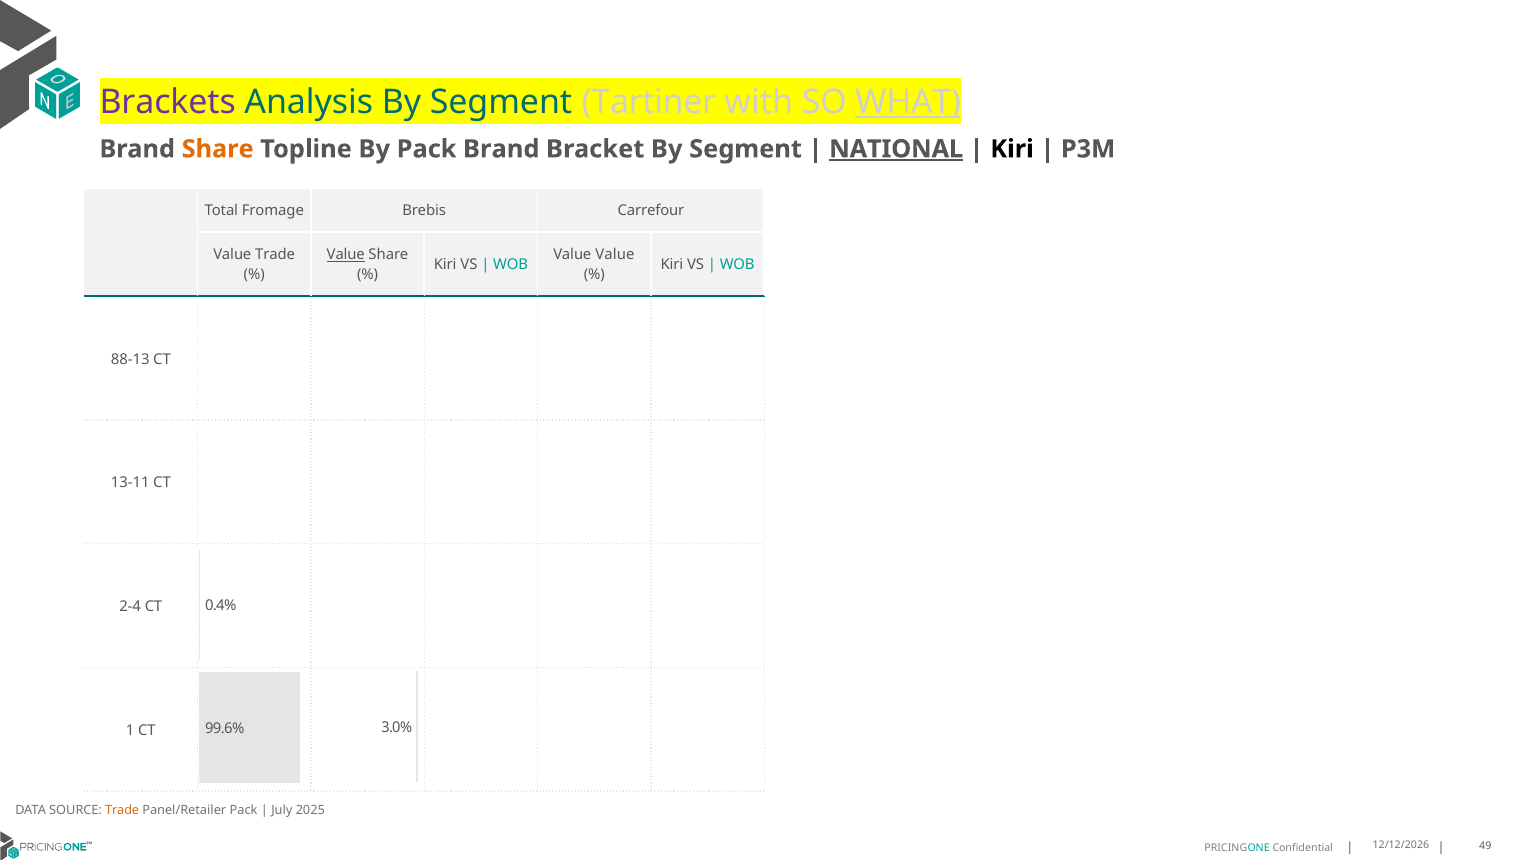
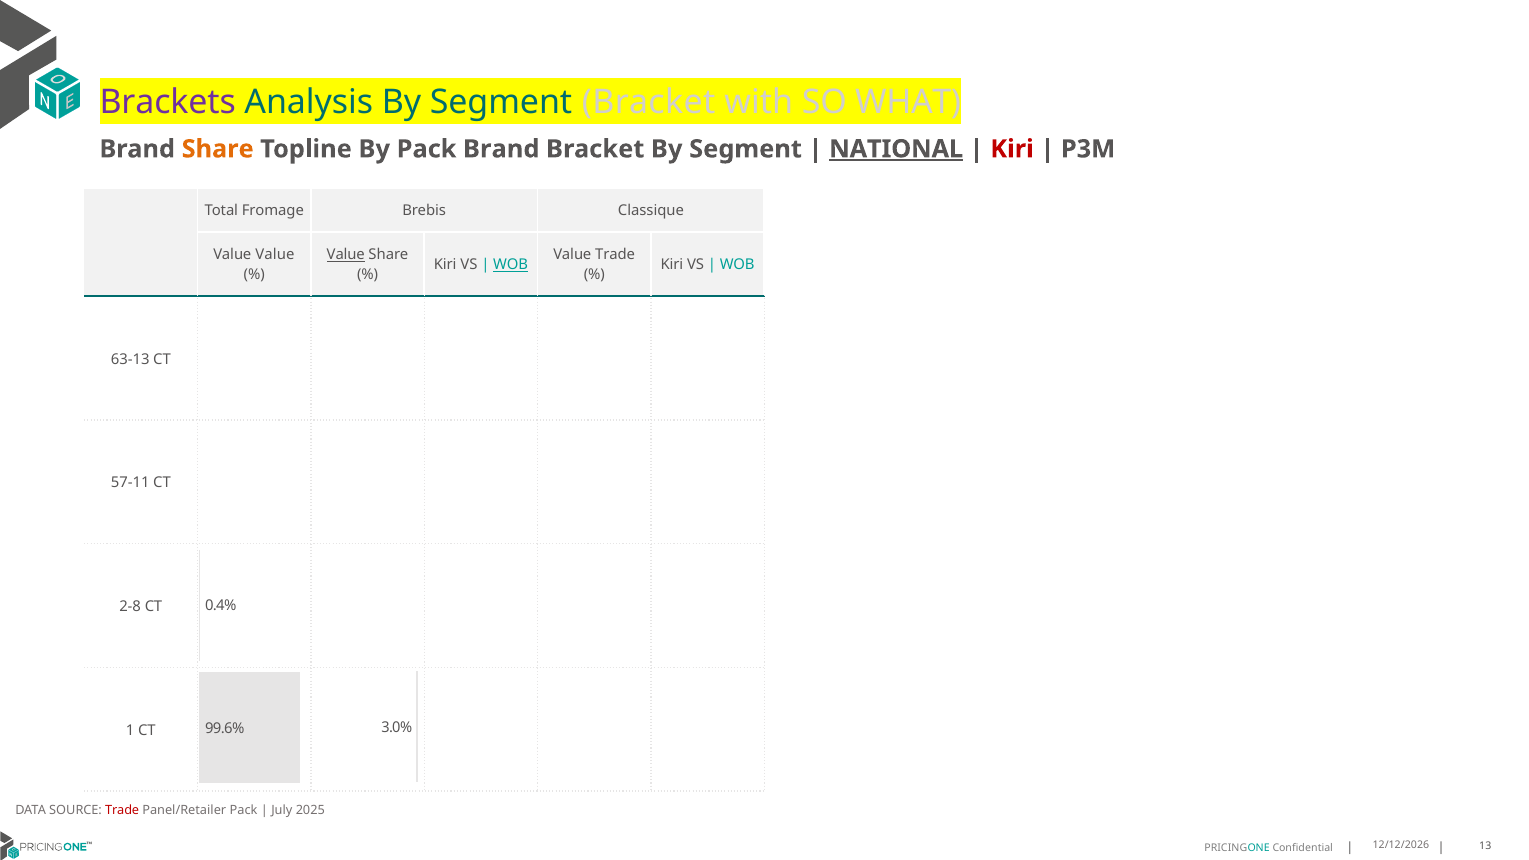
Segment Tartiner: Tartiner -> Bracket (649, 103)
WHAT underline: present -> none (908, 103)
Kiri colour: black -> red (1012, 149)
Carrefour: Carrefour -> Classique (651, 211)
Value Trade: Trade -> Value (275, 255)
Value Value: Value -> Trade (615, 255)
WOB underline: none -> present (511, 265)
88-13: 88-13 -> 63-13 (130, 359)
13-11: 13-11 -> 57-11 (130, 483)
2-4: 2-4 -> 2-8 (130, 607)
Trade colour: orange -> red (122, 810)
49: 49 -> 13 (1485, 846)
